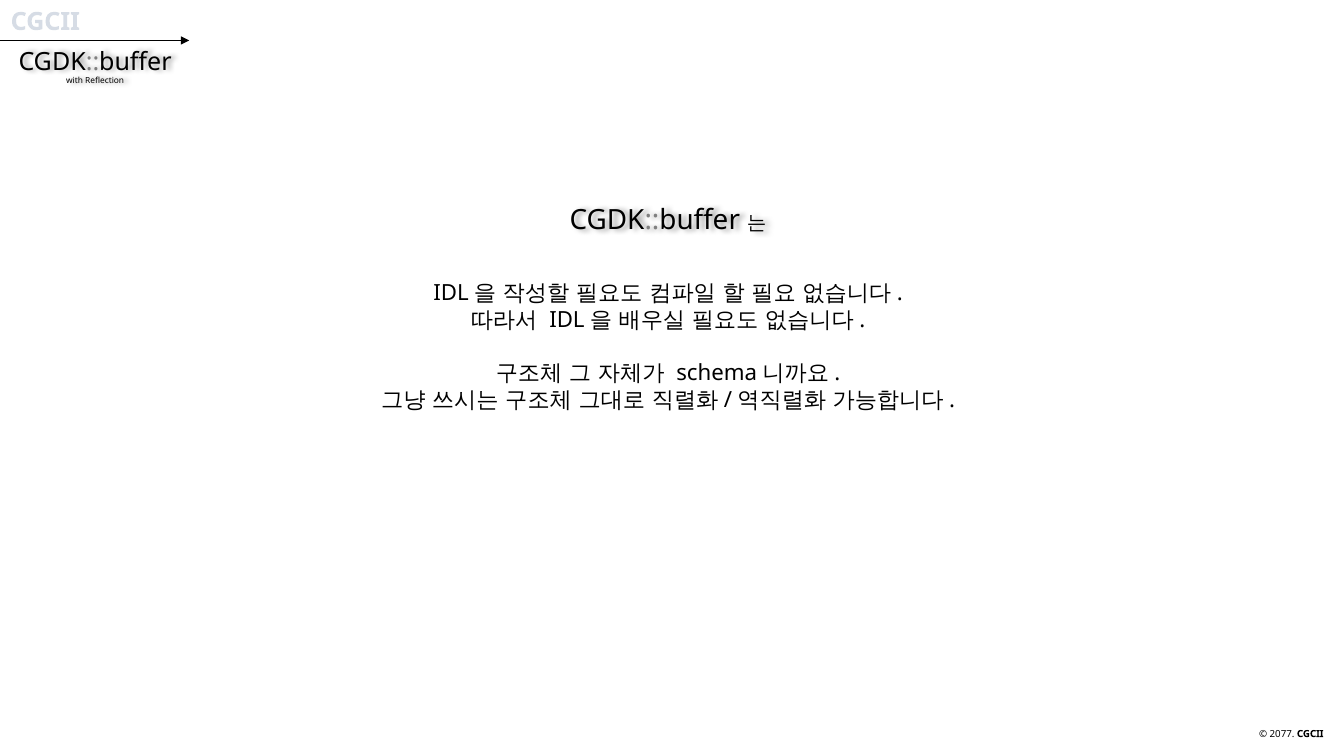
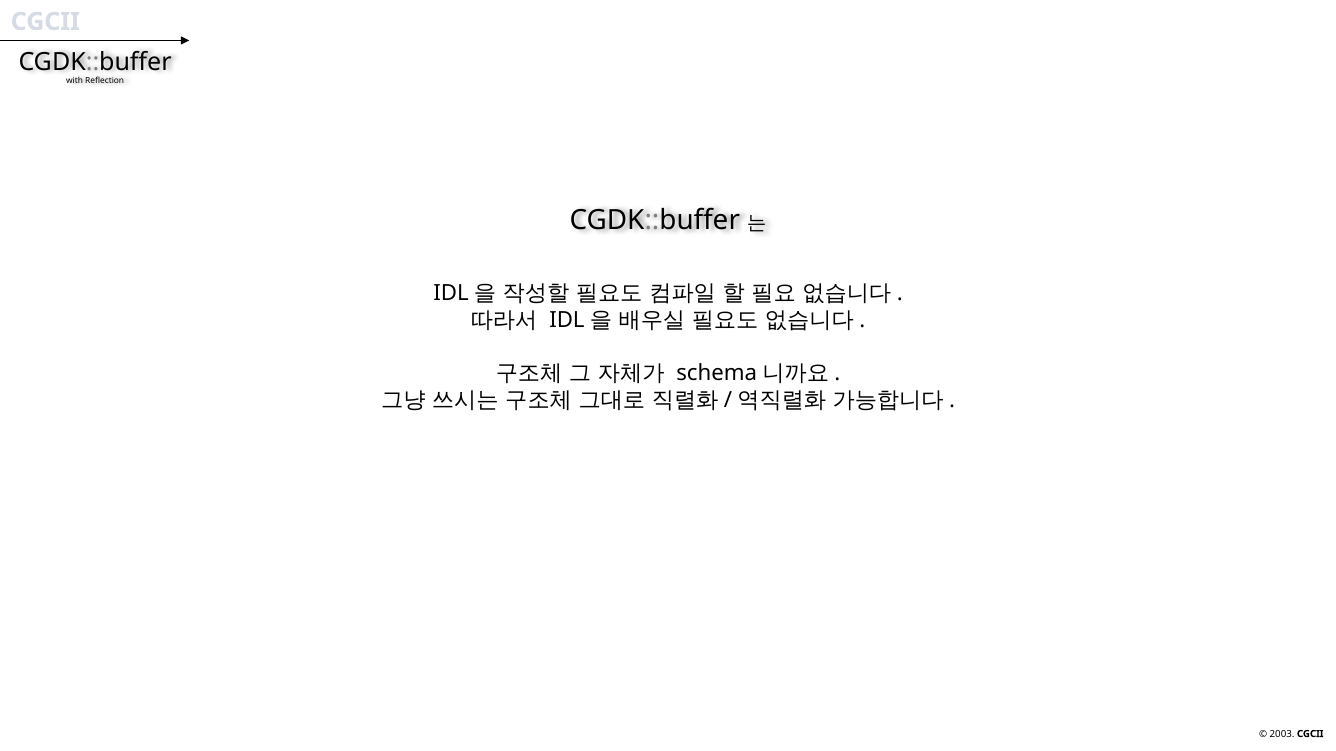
2077: 2077 -> 2003 (1282, 734)
